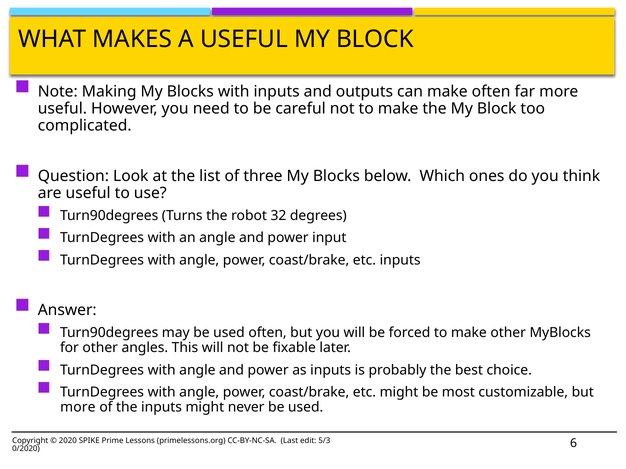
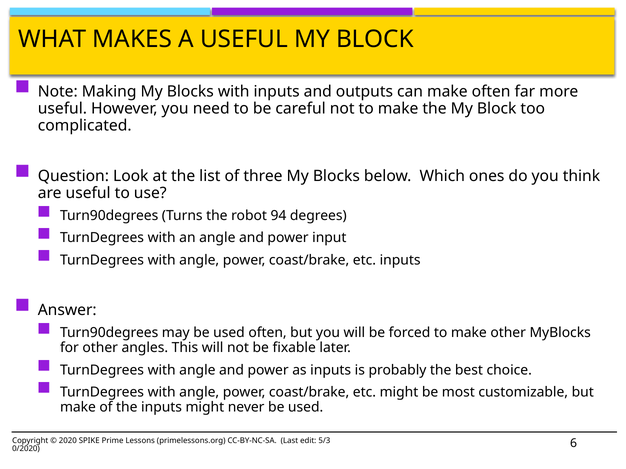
32: 32 -> 94 (278, 216)
more: more -> make (78, 408)
